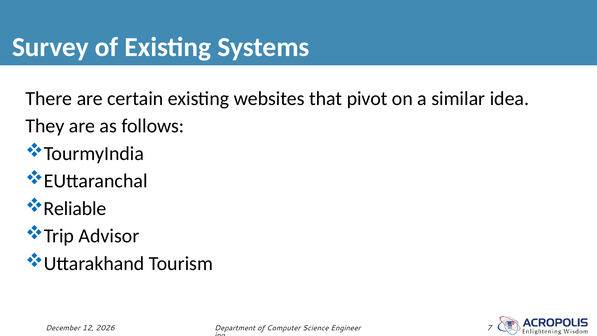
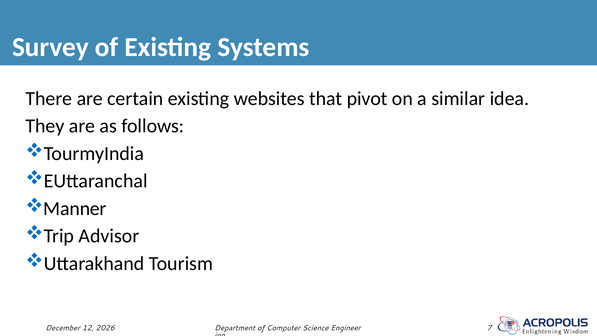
Reliable: Reliable -> Manner (75, 208)
